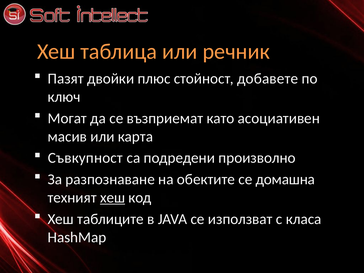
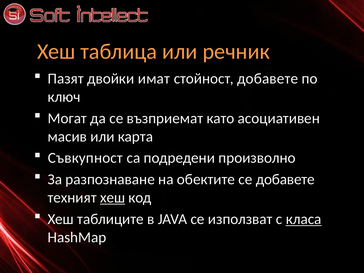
плюс: плюс -> имат (154, 79)
се домашна: домашна -> добавете (285, 179)
класа underline: none -> present (304, 219)
